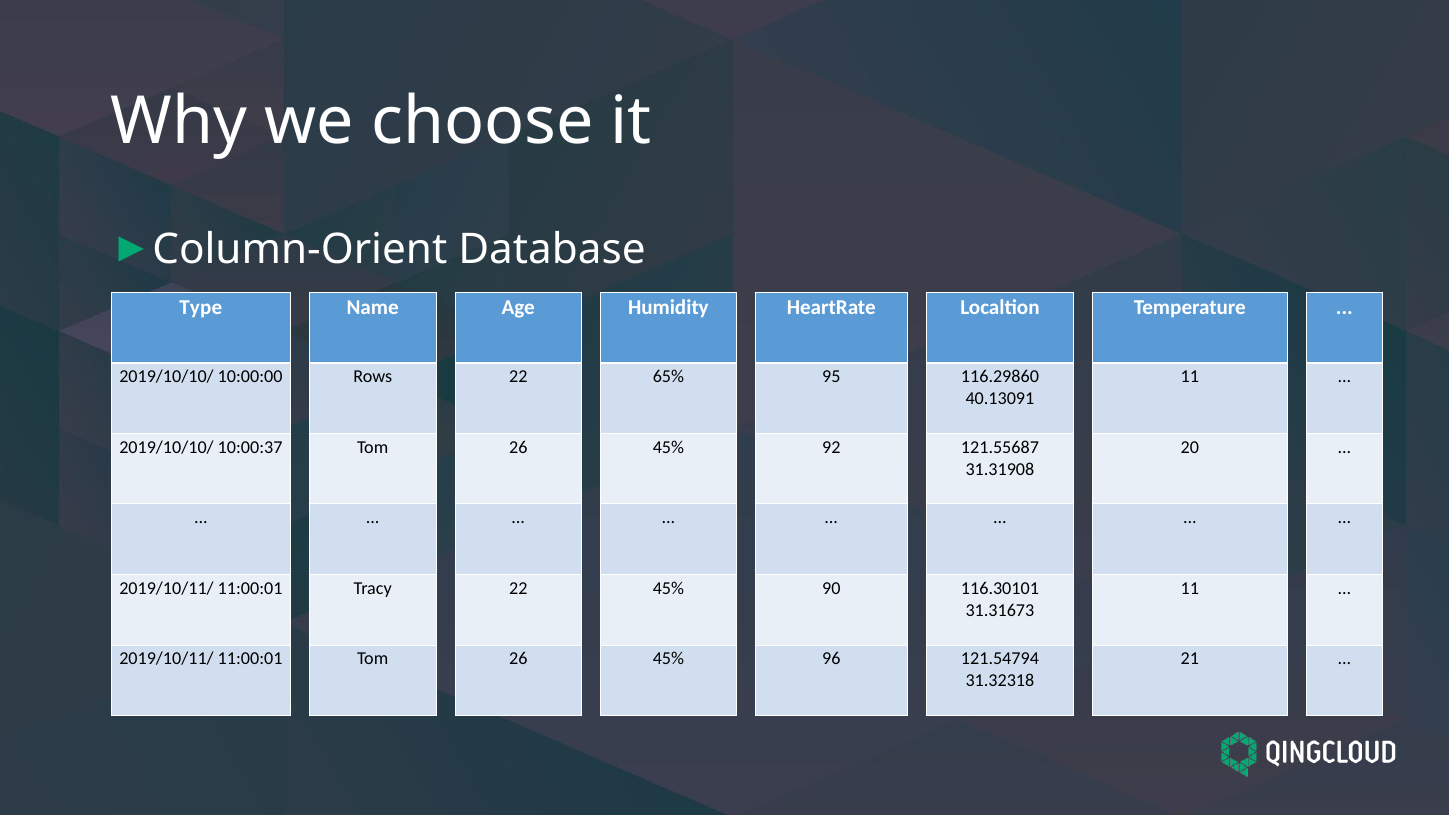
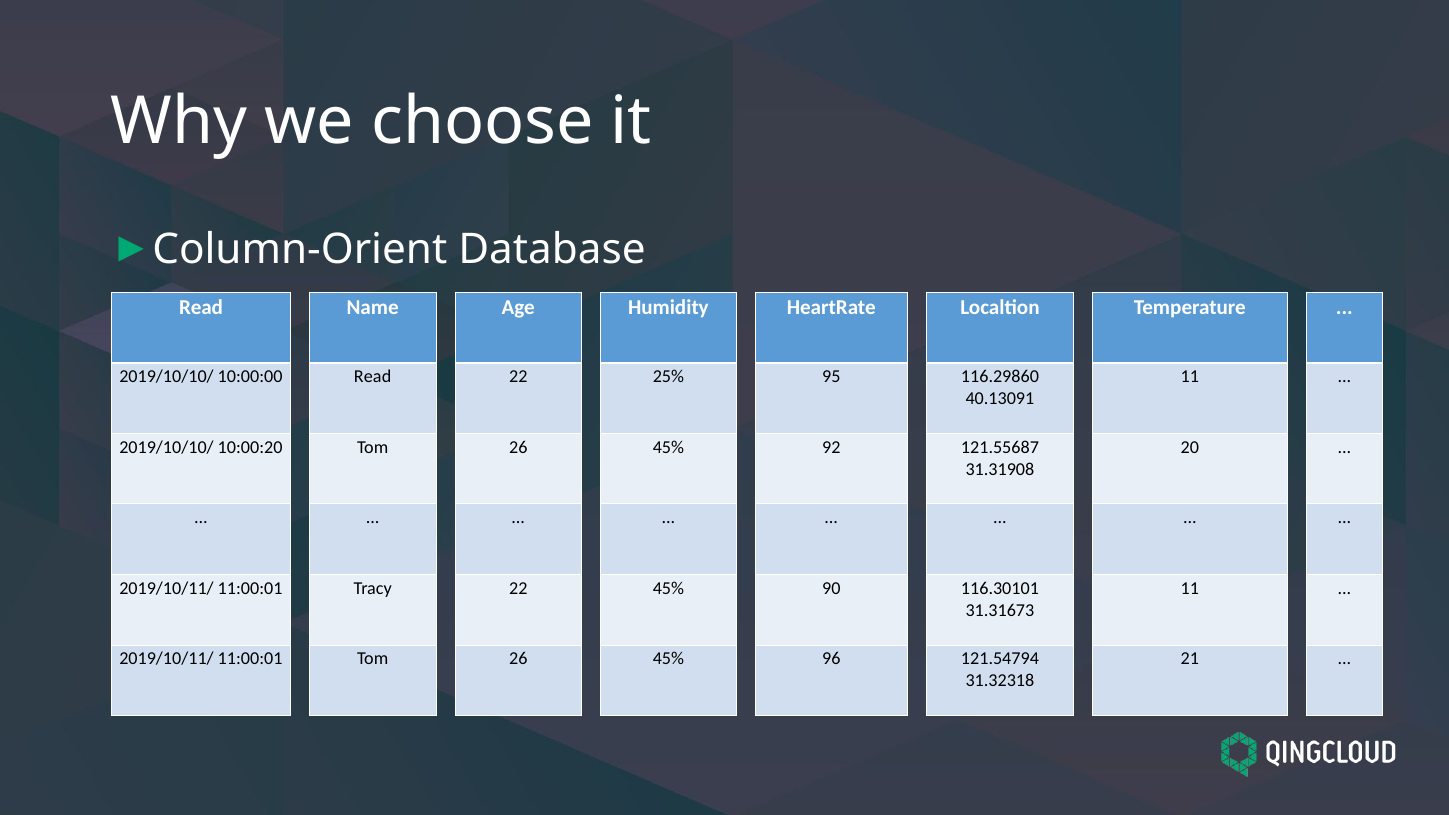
Type: Type -> Read (201, 308)
Rows: Rows -> Read (373, 377)
65%: 65% -> 25% (668, 377)
10:00:37: 10:00:37 -> 10:00:20 (250, 447)
